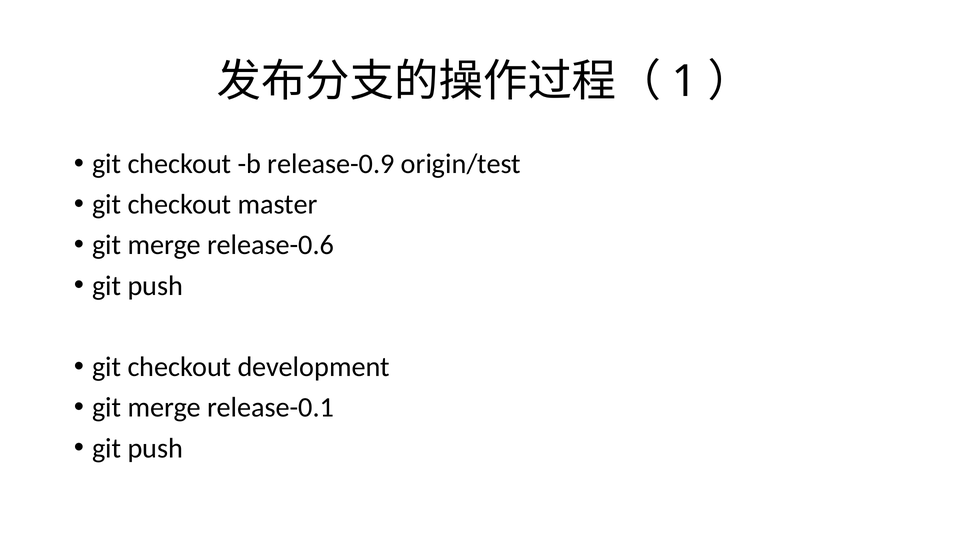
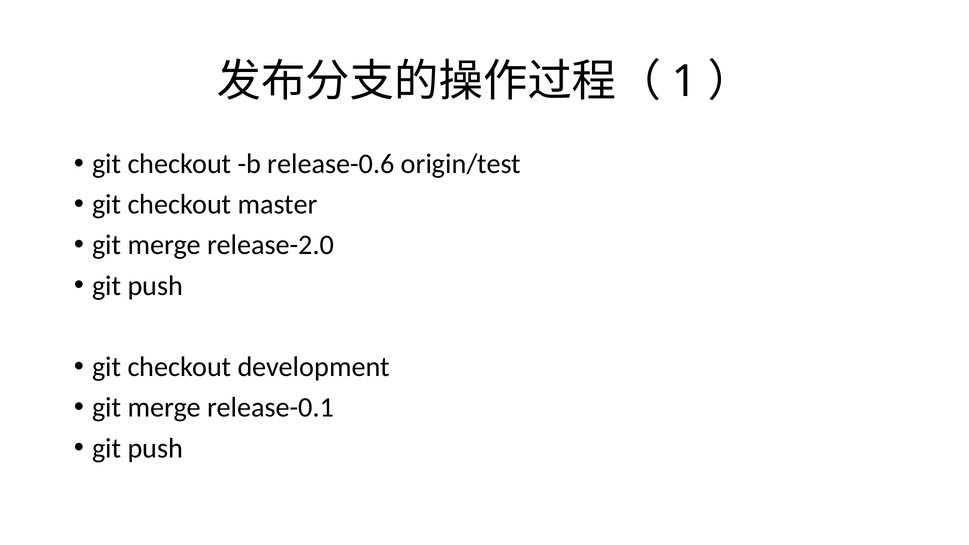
release-0.9: release-0.9 -> release-0.6 (331, 164)
release-0.6: release-0.6 -> release-2.0 (271, 245)
